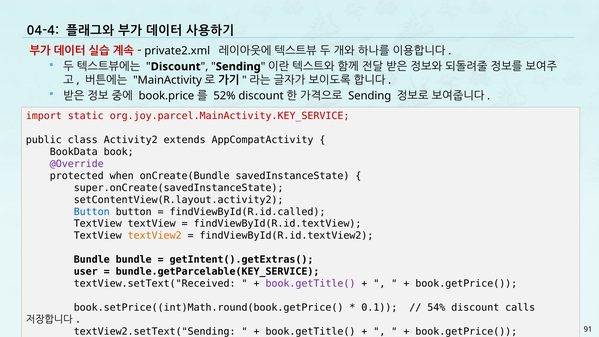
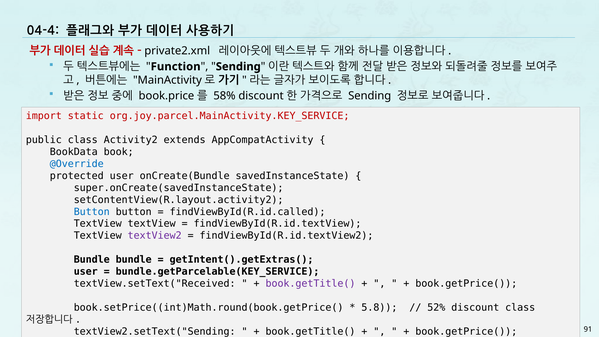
Discount: Discount -> Function (176, 67)
52%: 52% -> 58% (224, 96)
@Override colour: purple -> blue (77, 164)
protected when: when -> user (122, 176)
textView2 colour: orange -> purple (155, 236)
0.1: 0.1 -> 5.8 (379, 307)
54%: 54% -> 52% (436, 307)
discount calls: calls -> class (520, 307)
